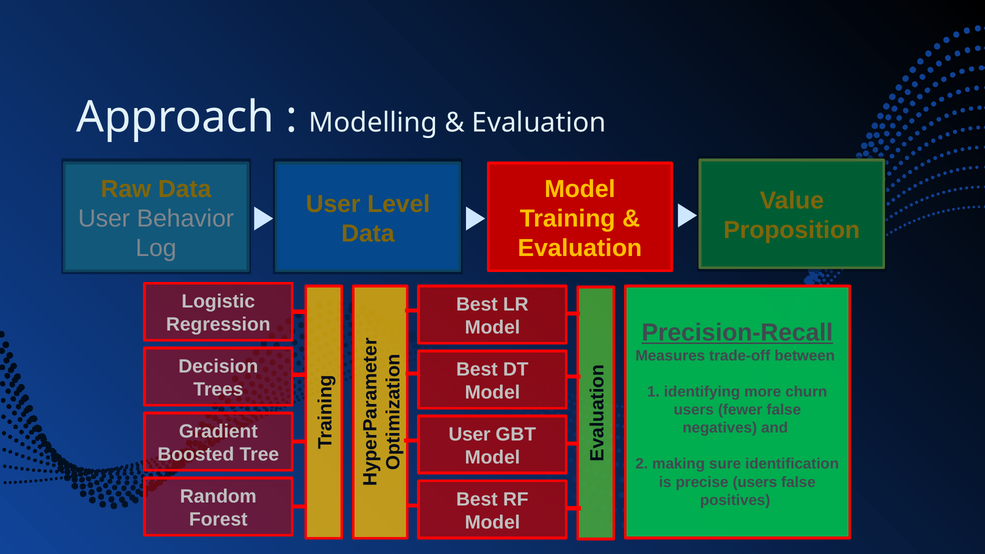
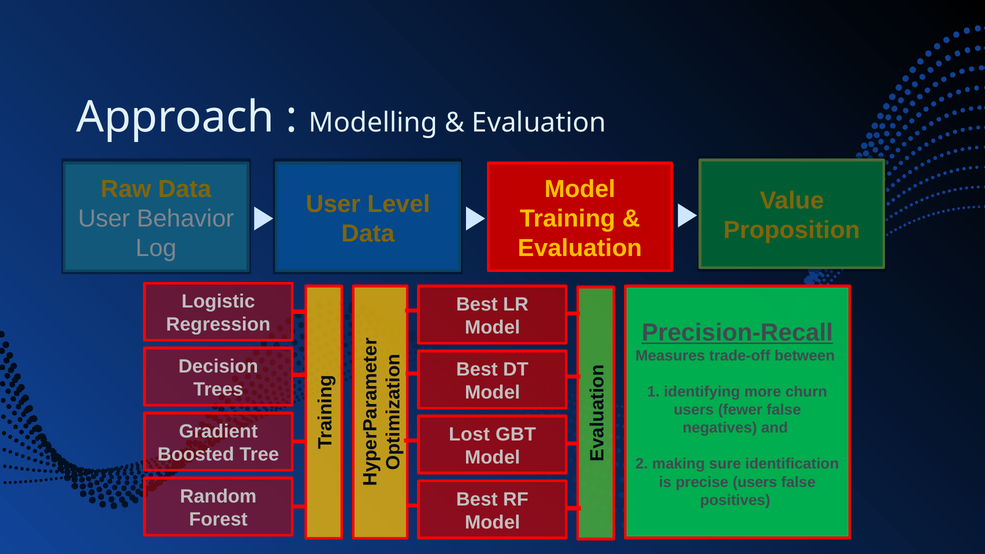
User: User -> Lost (469, 434)
